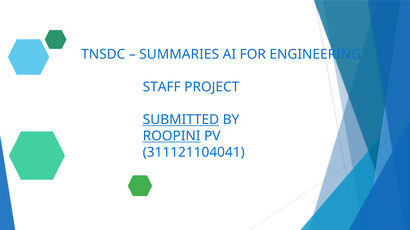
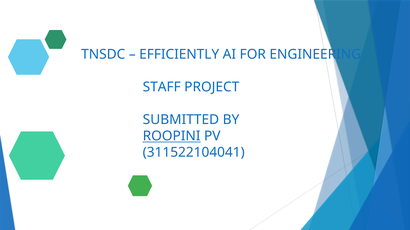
SUMMARIES: SUMMARIES -> EFFICIENTLY (179, 54)
SUBMITTED underline: present -> none (181, 120)
311121104041: 311121104041 -> 311522104041 (194, 153)
